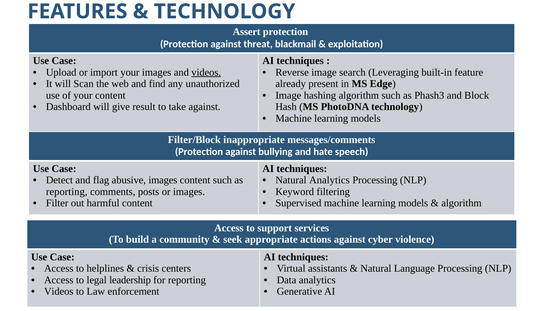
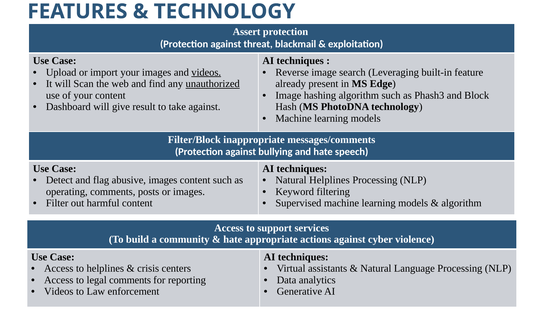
unauthorized underline: none -> present (213, 84)
Natural Analytics: Analytics -> Helplines (329, 180)
reporting: reporting -> operating (67, 192)
seek: seek -> hate (233, 239)
legal leadership: leadership -> comments (130, 280)
